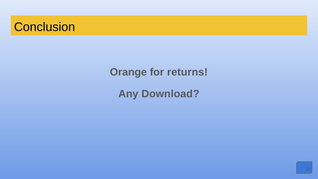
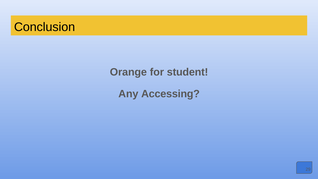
returns: returns -> student (188, 72)
Download: Download -> Accessing (170, 94)
